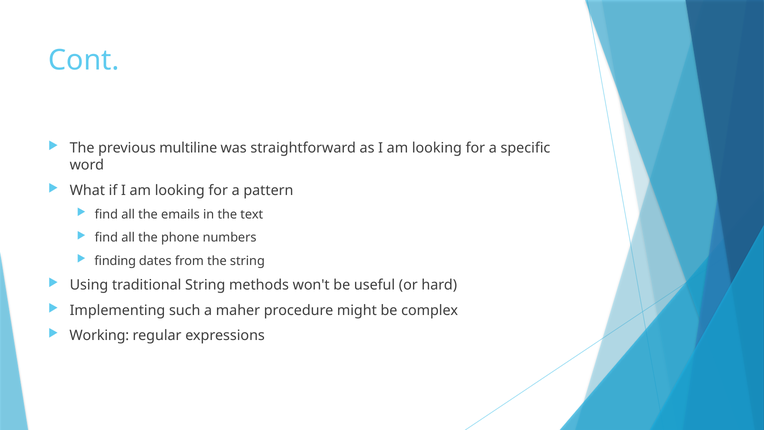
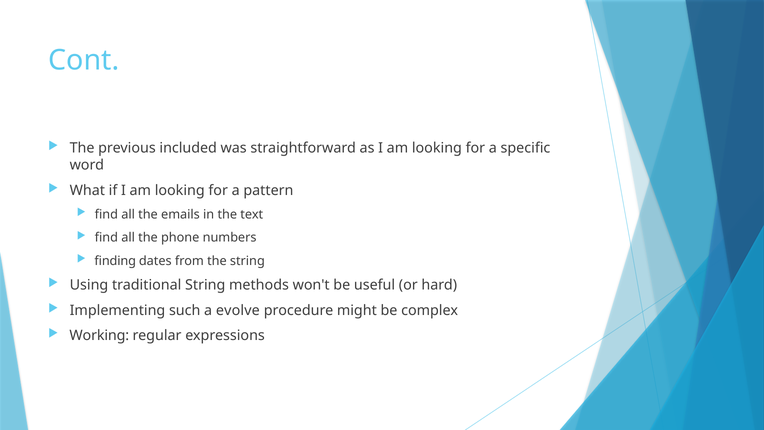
multiline: multiline -> included (188, 148)
maher: maher -> evolve (238, 310)
